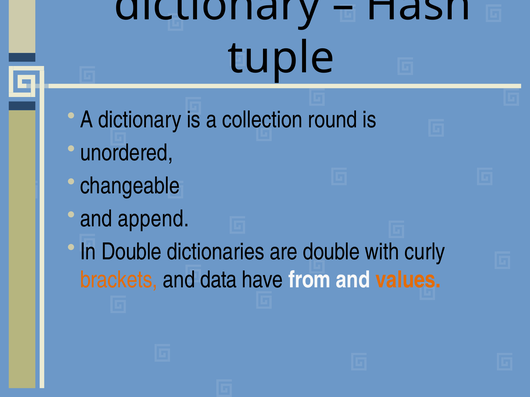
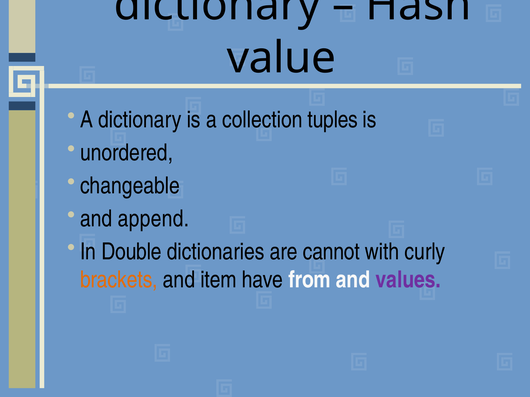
tuple: tuple -> value (282, 58)
round: round -> tuples (333, 120)
are double: double -> cannot (331, 252)
data: data -> item (219, 280)
values colour: orange -> purple (408, 280)
